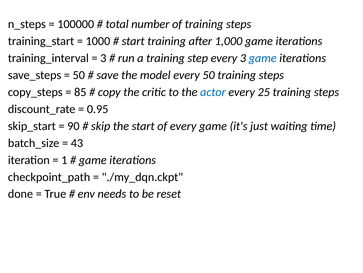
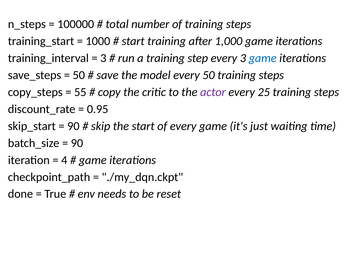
85: 85 -> 55 (80, 92)
actor colour: blue -> purple (213, 92)
43: 43 -> 90 (77, 143)
1: 1 -> 4 (64, 160)
